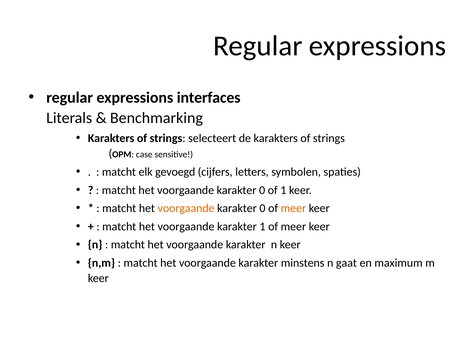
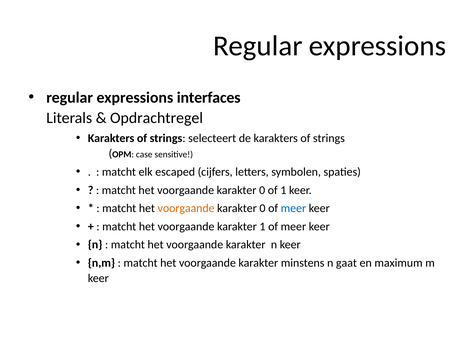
Benchmarking: Benchmarking -> Opdrachtregel (157, 118)
gevoegd: gevoegd -> escaped (175, 172)
meer colour: orange -> blue (293, 208)
